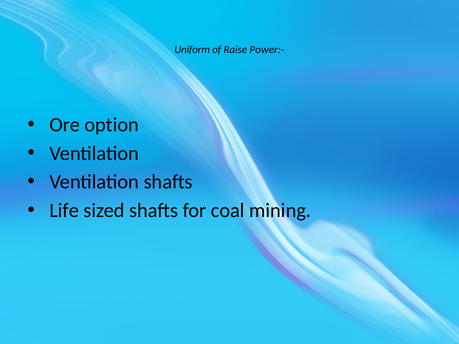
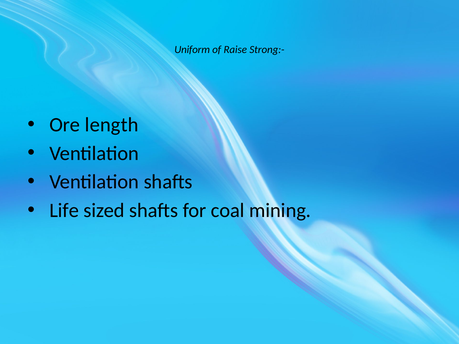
Power:-: Power:- -> Strong:- (267, 50)
option: option -> length (112, 125)
